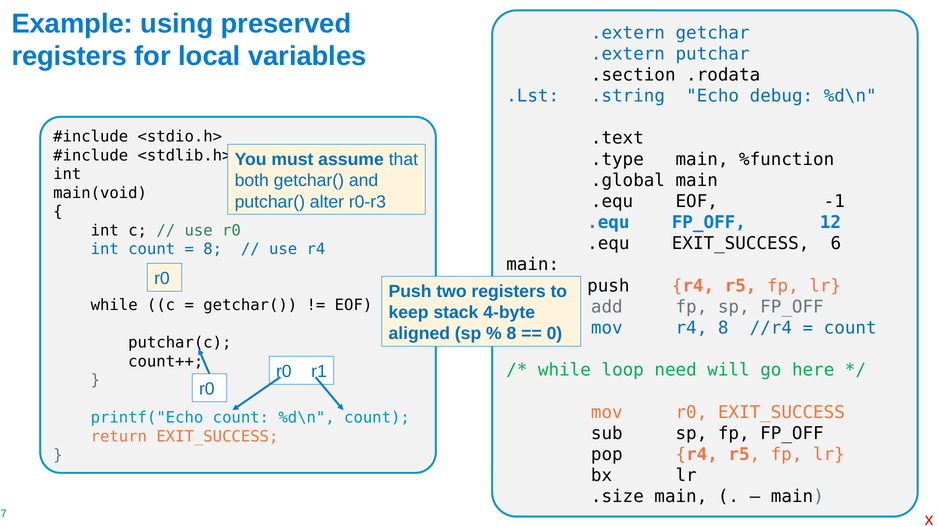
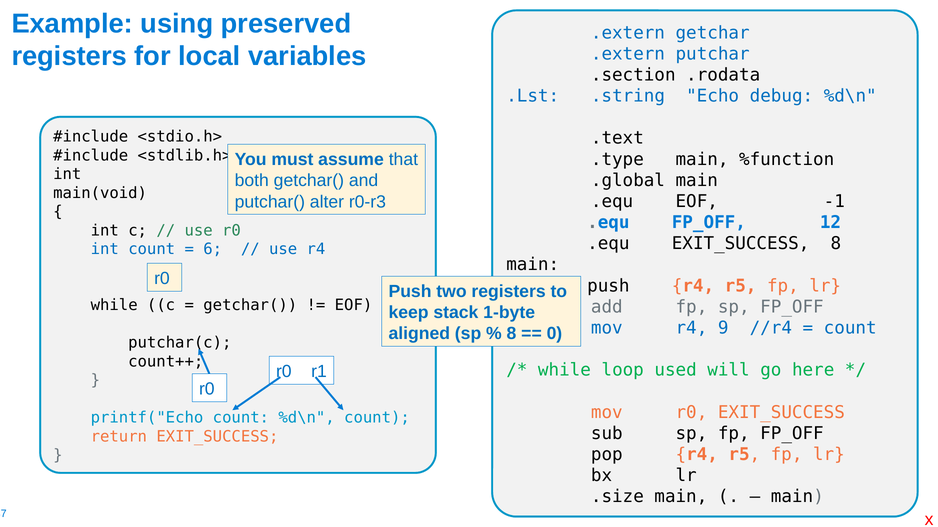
EXIT_SUCCESS 6: 6 -> 8 (836, 244)
8: 8 -> 6 (213, 249)
4-byte: 4-byte -> 1-byte (509, 313)
r4 8: 8 -> 9 (723, 328)
need: need -> used (676, 370)
